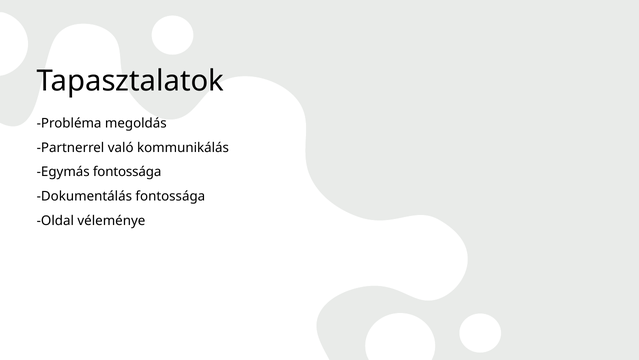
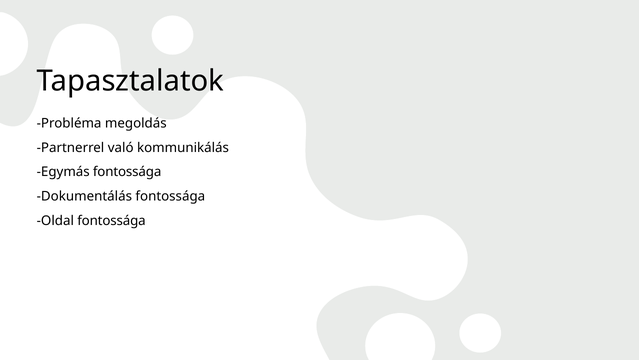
Oldal véleménye: véleménye -> fontossága (111, 220)
